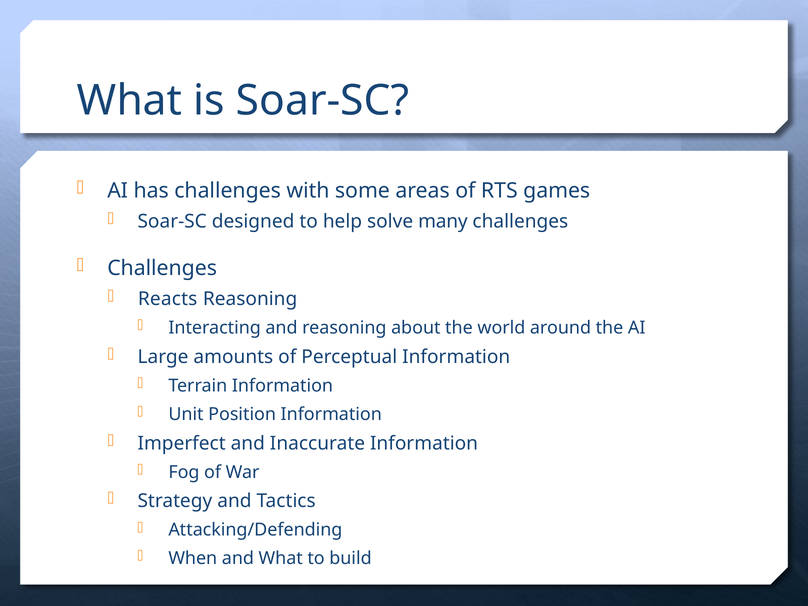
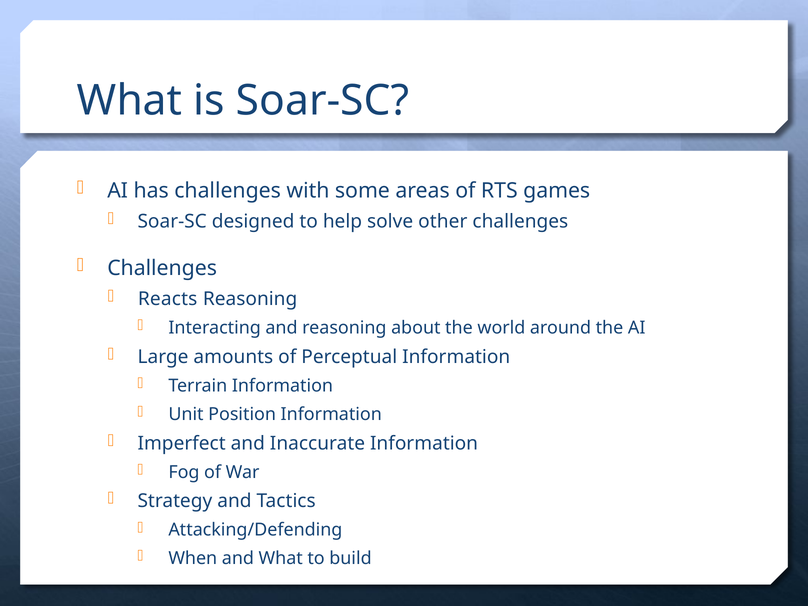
many: many -> other (443, 221)
